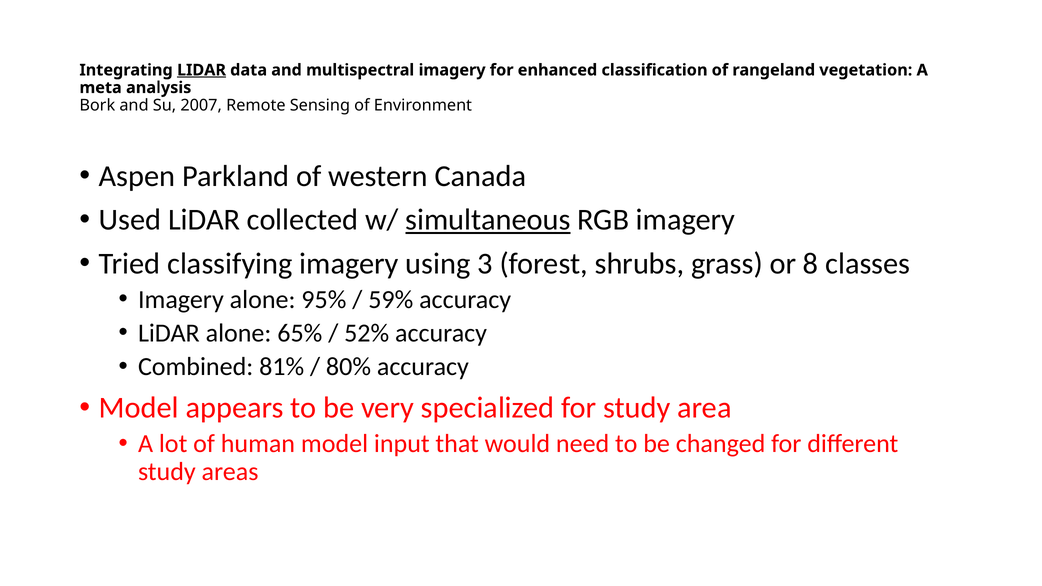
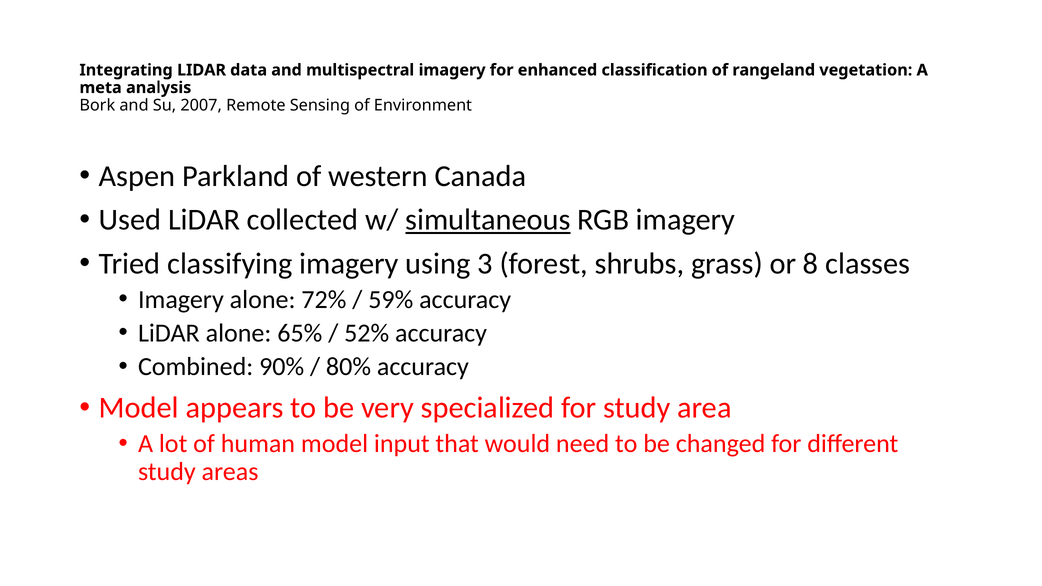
LIDAR underline: present -> none (202, 70)
95%: 95% -> 72% (324, 299)
81%: 81% -> 90% (282, 367)
